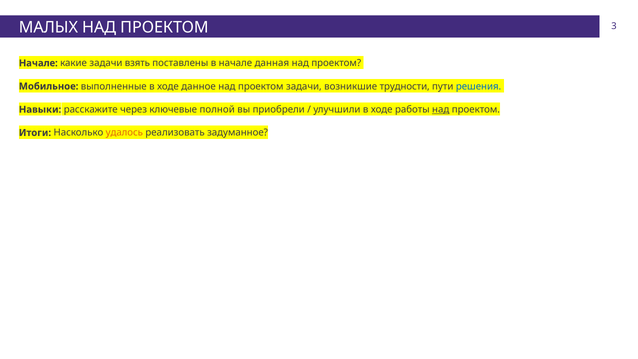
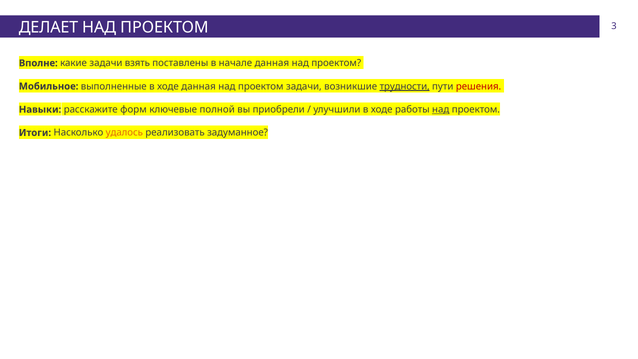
МАЛЫХ: МАЛЫХ -> ДЕЛАЕТ (48, 28)
Начале: Начале -> Вполне (38, 63)
ходе данное: данное -> данная (199, 86)
трудности underline: none -> present (405, 86)
решения colour: blue -> red (479, 86)
через: через -> форм (134, 110)
